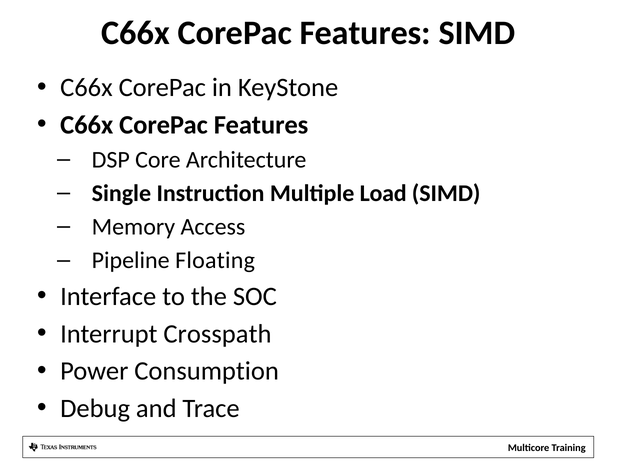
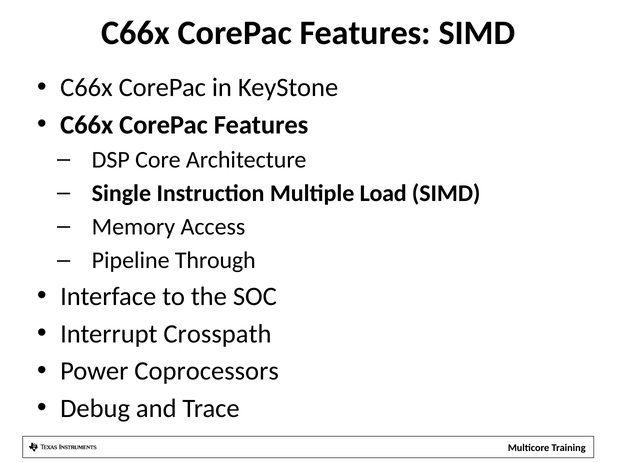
Floating: Floating -> Through (215, 261)
Consumption: Consumption -> Coprocessors (207, 372)
